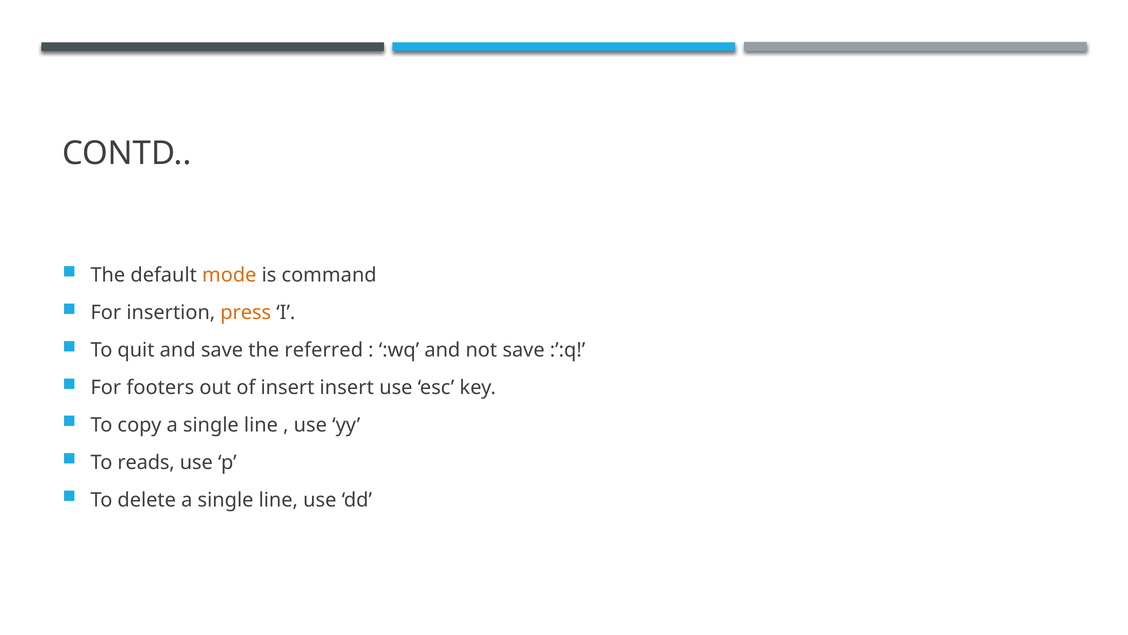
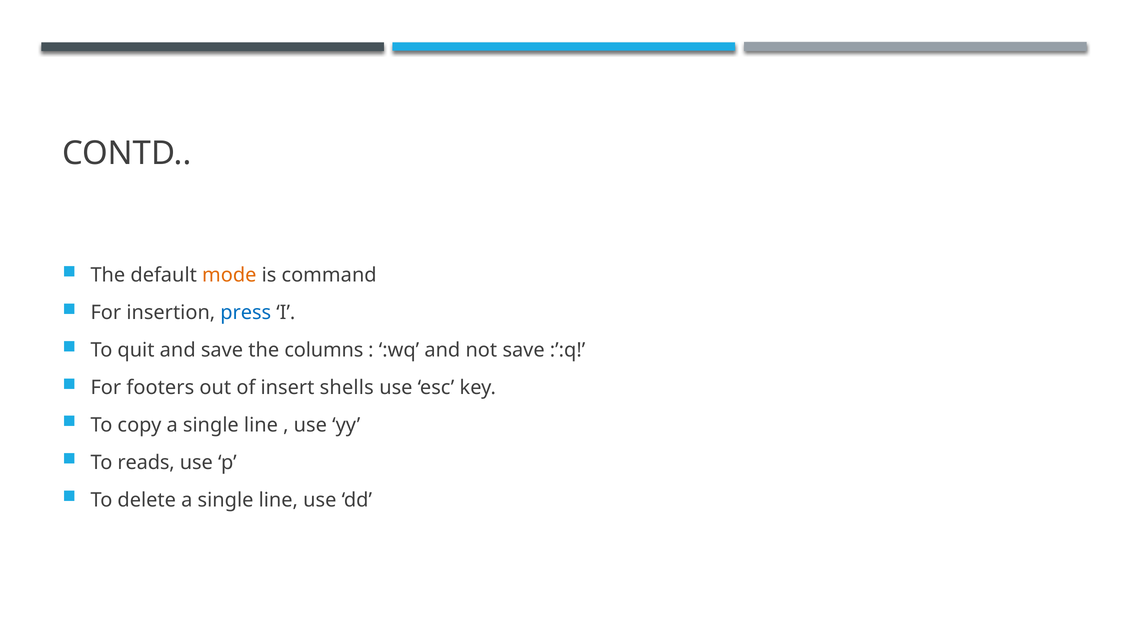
press colour: orange -> blue (246, 312)
referred: referred -> columns (324, 350)
insert insert: insert -> shells (347, 387)
